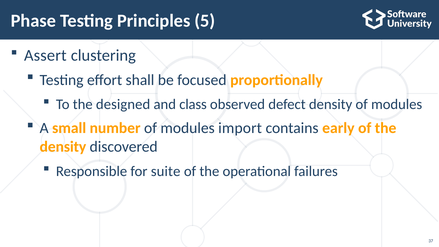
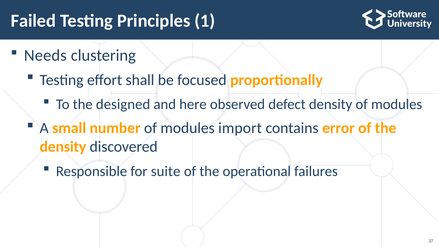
Phase: Phase -> Failed (33, 21)
5: 5 -> 1 (205, 21)
Assert: Assert -> Needs (45, 55)
class: class -> here (193, 104)
early: early -> error (338, 128)
